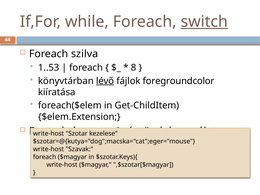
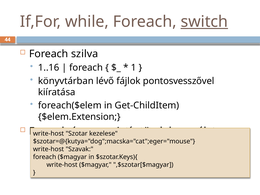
1..53: 1..53 -> 1..16 (49, 68)
8: 8 -> 1 (134, 68)
lévő underline: present -> none (105, 81)
foregroundcolor: foregroundcolor -> pontosvesszővel (179, 81)
